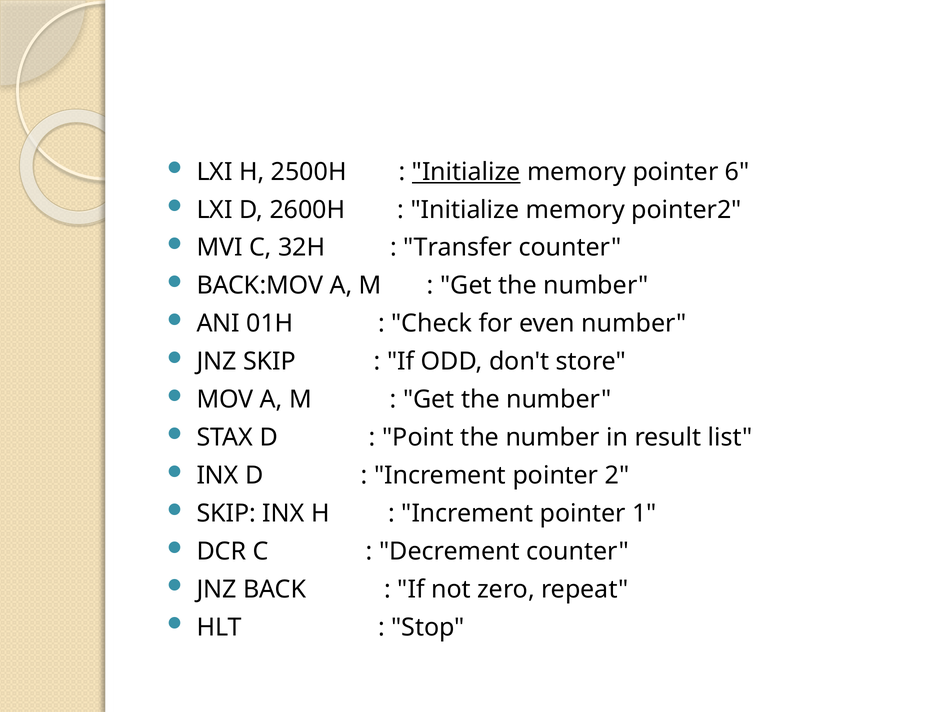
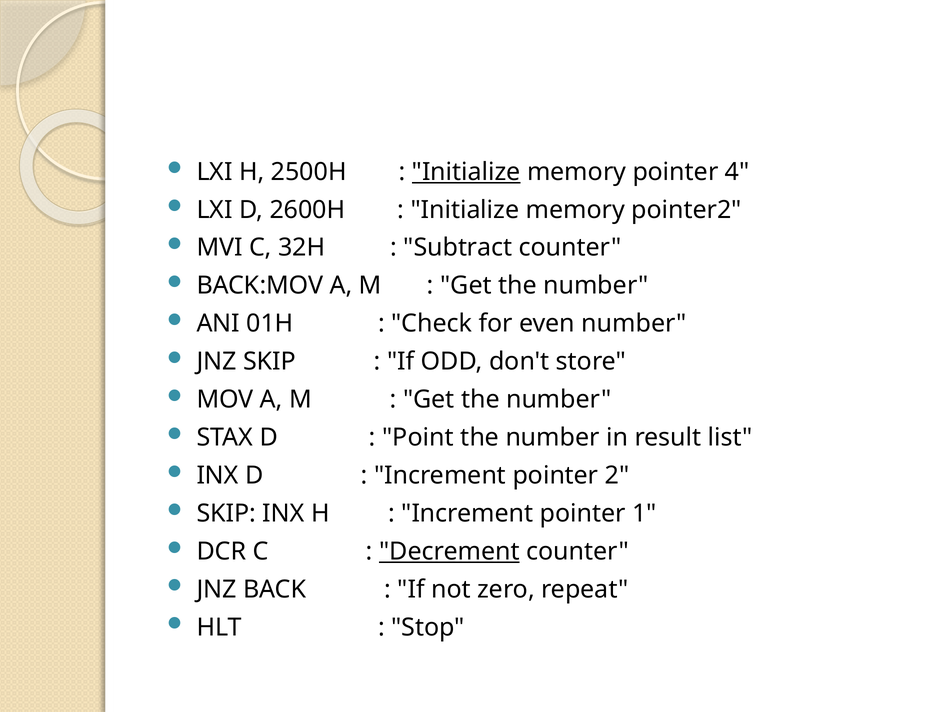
6: 6 -> 4 (737, 172)
Transfer: Transfer -> Subtract (458, 248)
Decrement underline: none -> present (449, 552)
